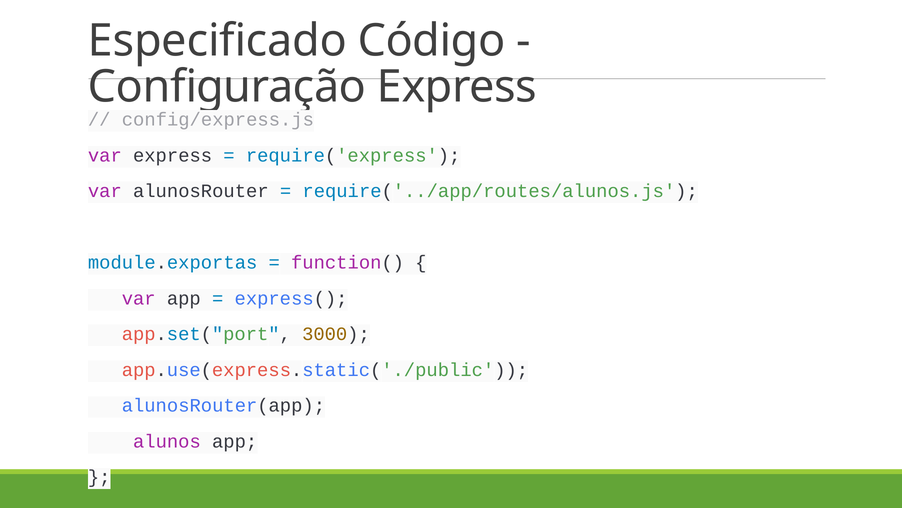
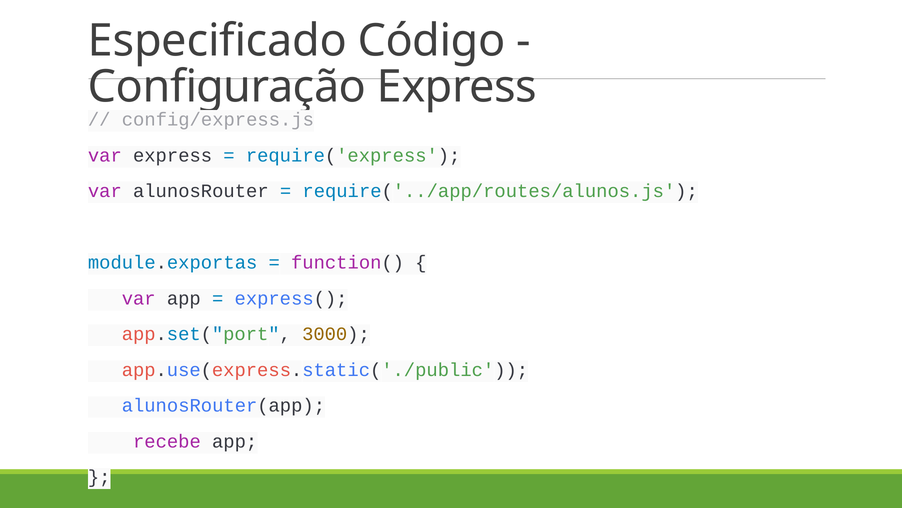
alunos: alunos -> recebe (167, 441)
